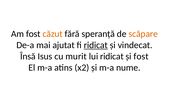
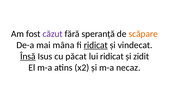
căzut colour: orange -> purple (53, 34)
ajutat: ajutat -> mâna (64, 45)
Însă underline: none -> present (28, 56)
murit: murit -> păcat (76, 56)
și fost: fost -> zidit (141, 56)
nume: nume -> necaz (128, 68)
